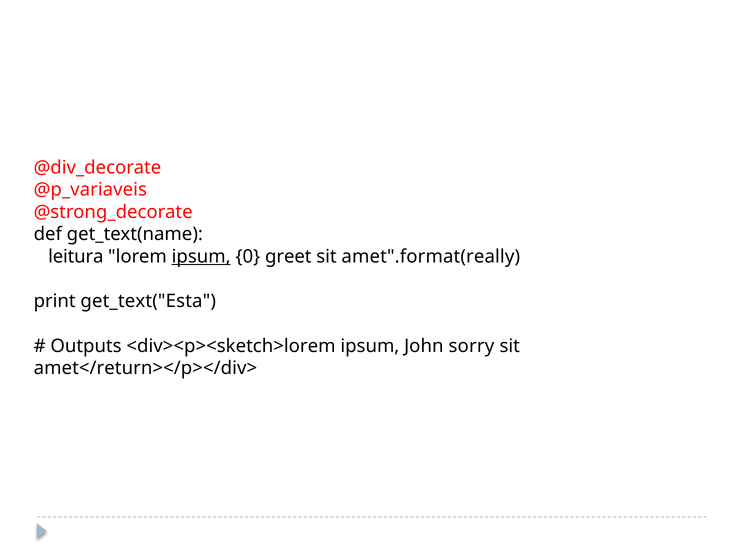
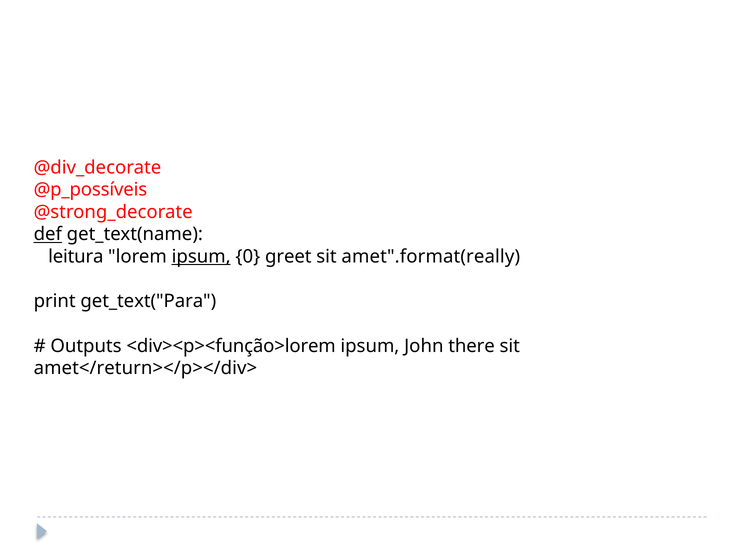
@p_variaveis: @p_variaveis -> @p_possíveis (90, 190)
def underline: none -> present (48, 234)
get_text("Esta: get_text("Esta -> get_text("Para (148, 301)
<div><p><sketch>lorem: <div><p><sketch>lorem -> <div><p><função>lorem (231, 346)
sorry: sorry -> there (472, 346)
